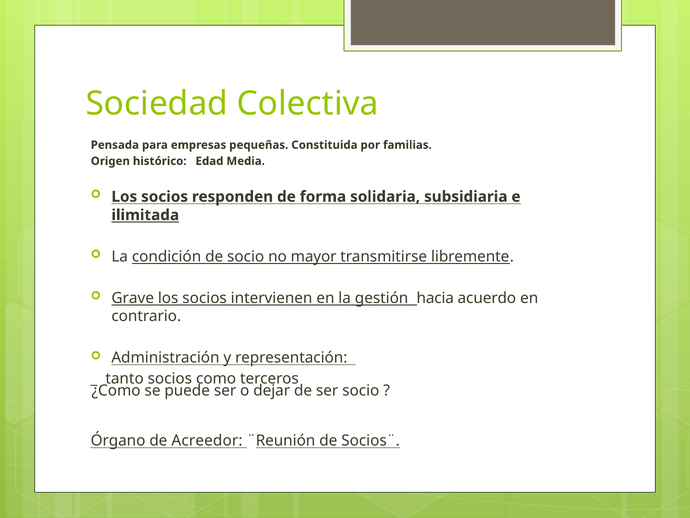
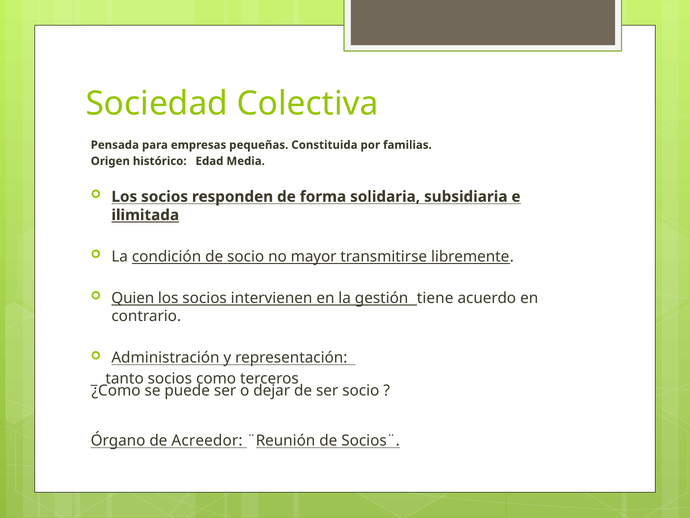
Grave: Grave -> Quien (133, 298)
hacia: hacia -> tiene (435, 298)
